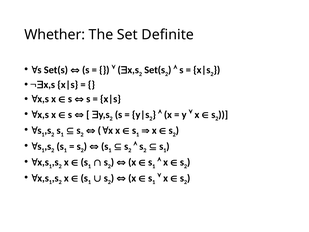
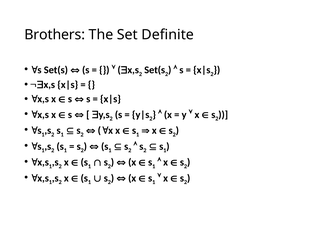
Whether: Whether -> Brothers (55, 35)
